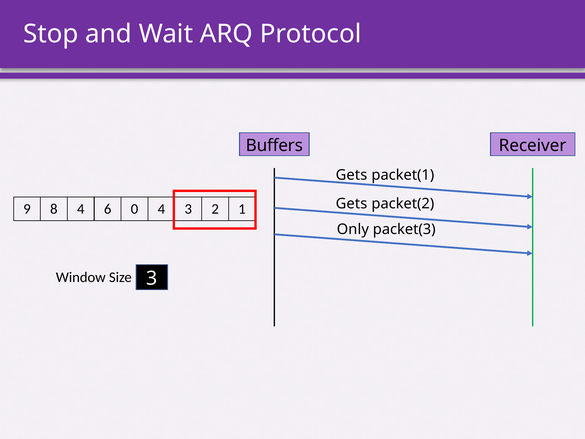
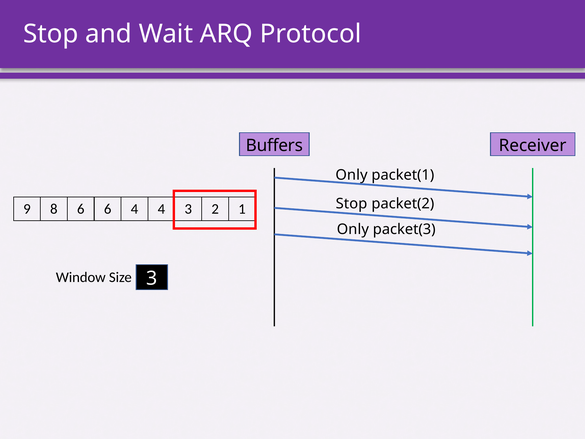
Gets: Gets -> Only (351, 175)
Gets: Gets -> Stop (351, 203)
8 4: 4 -> 6 (81, 209)
6 0: 0 -> 4 (134, 209)
